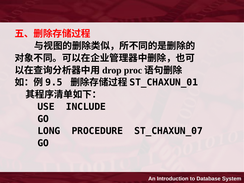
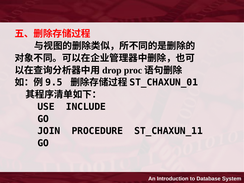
LONG: LONG -> JOIN (49, 131)
ST_CHAXUN_07: ST_CHAXUN_07 -> ST_CHAXUN_11 (169, 131)
